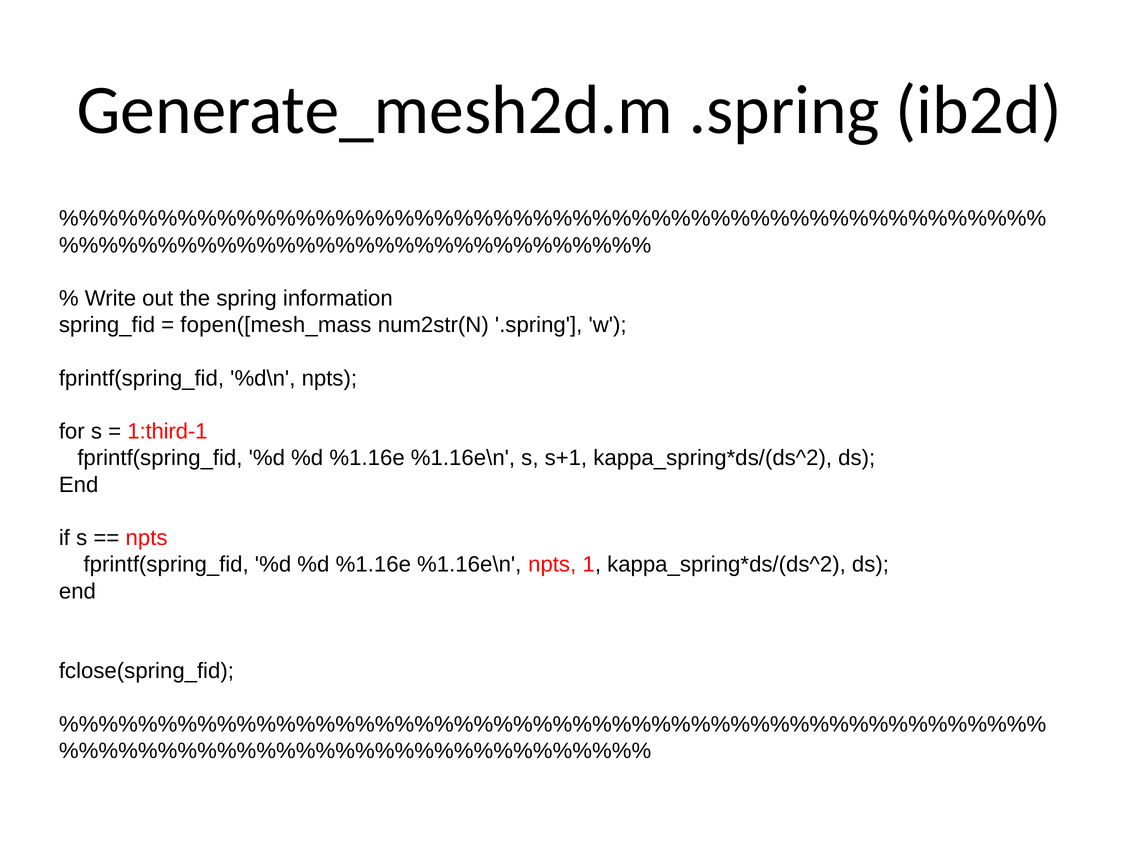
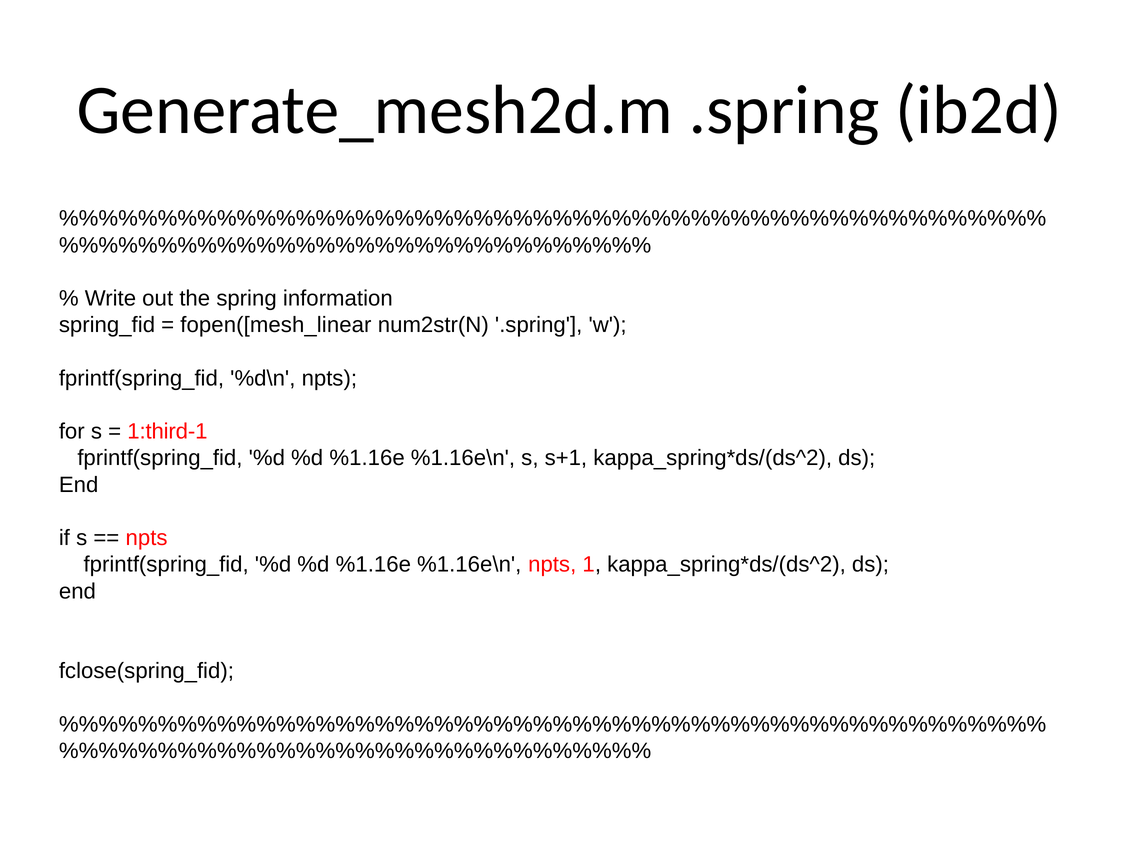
fopen([mesh_mass: fopen([mesh_mass -> fopen([mesh_linear (276, 325)
